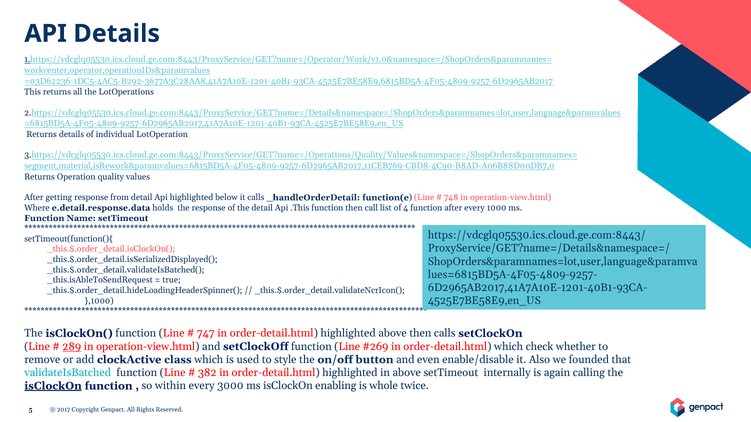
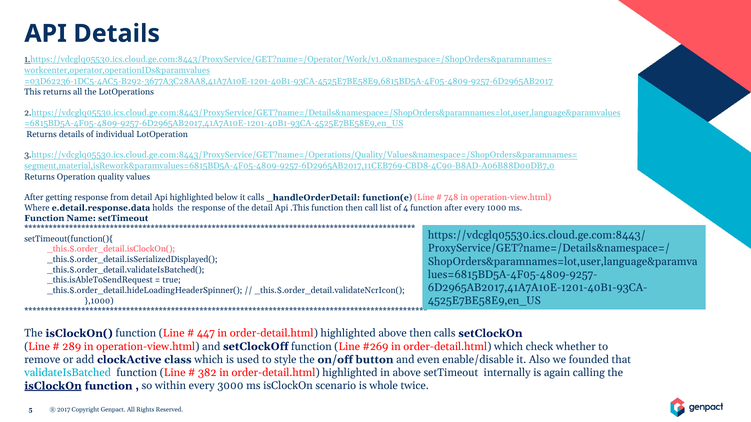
747: 747 -> 447 (206, 334)
289 underline: present -> none (72, 347)
enabling: enabling -> scenario (336, 386)
